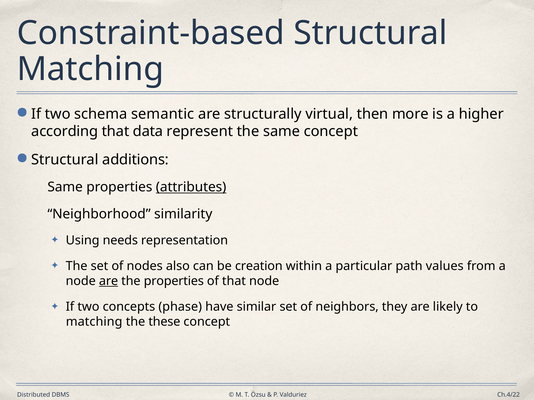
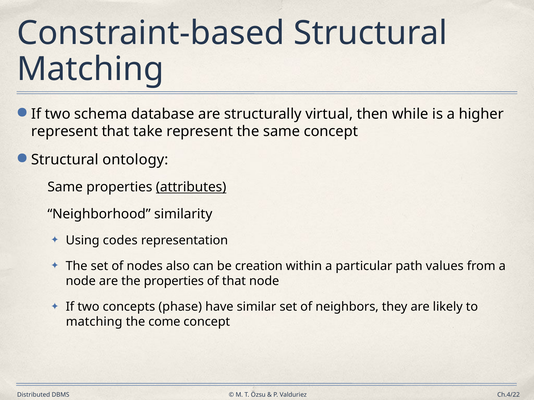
semantic: semantic -> database (163, 114)
more: more -> while (410, 114)
according: according -> represent (65, 132)
data: data -> take (148, 132)
additions: additions -> ontology (135, 160)
needs: needs -> codes (120, 241)
are underline: present -> none (109, 281)
these: these -> come (164, 322)
